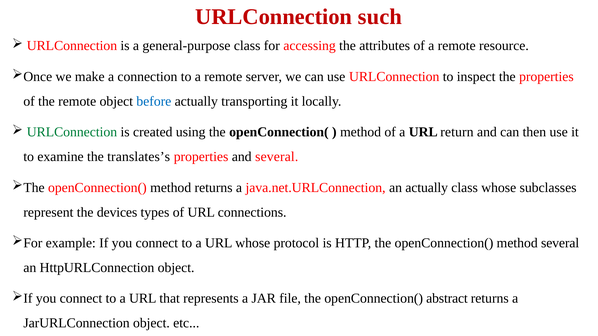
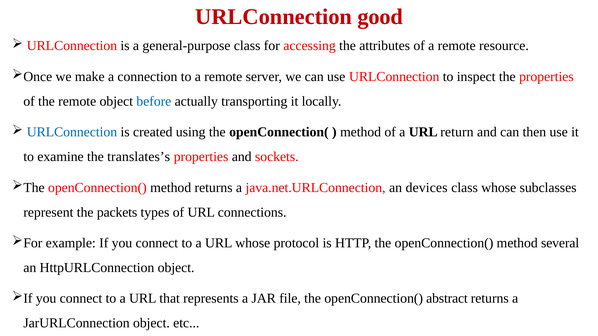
such: such -> good (380, 17)
URLConnection colour: green -> blue (72, 132)
and several: several -> sockets (277, 157)
an actually: actually -> devices (427, 188)
devices: devices -> packets (117, 212)
